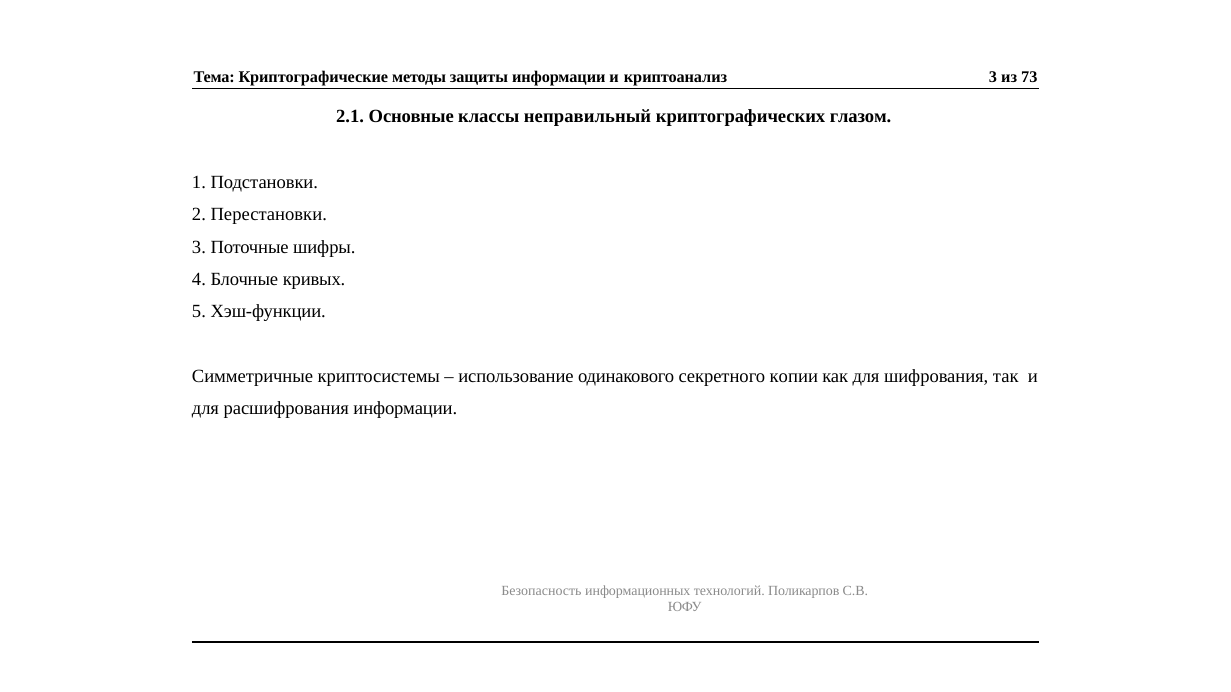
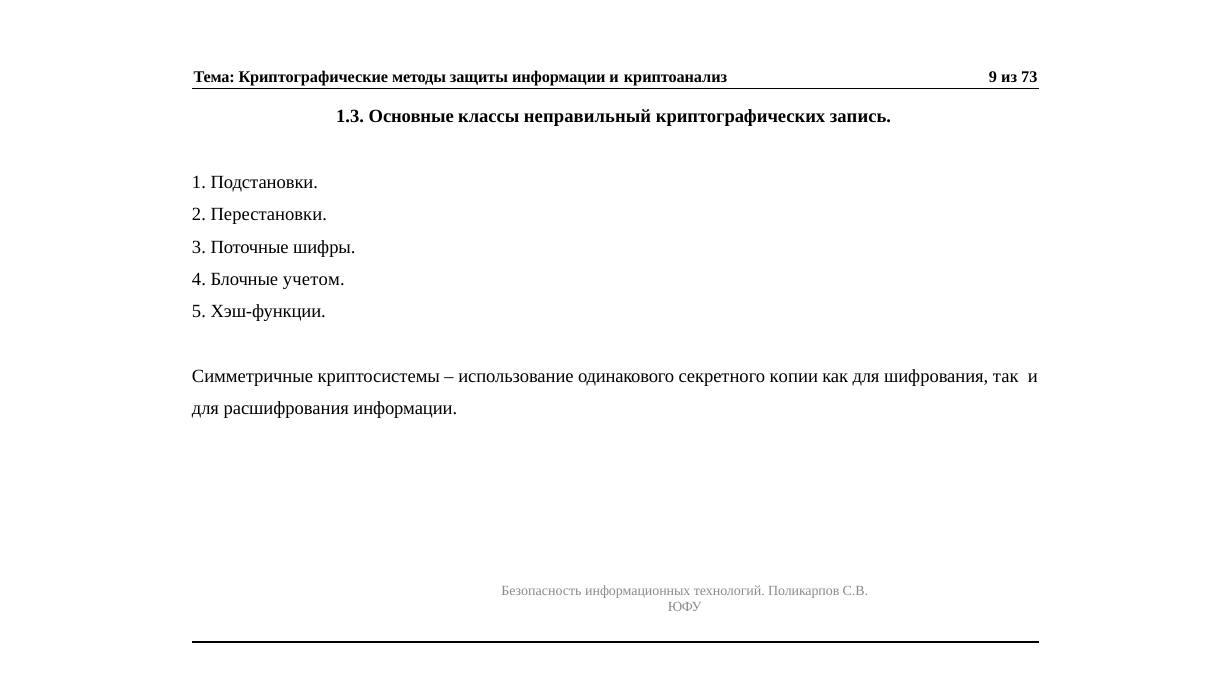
3: 3 -> 9 (993, 77)
2.1: 2.1 -> 1.3 (350, 117)
глазом: глазом -> запись (860, 117)
кривых: кривых -> учетом (314, 279)
